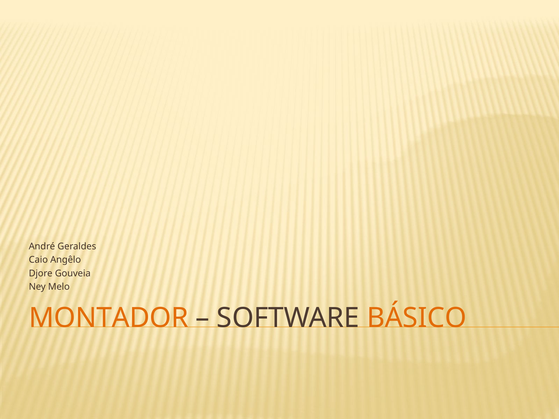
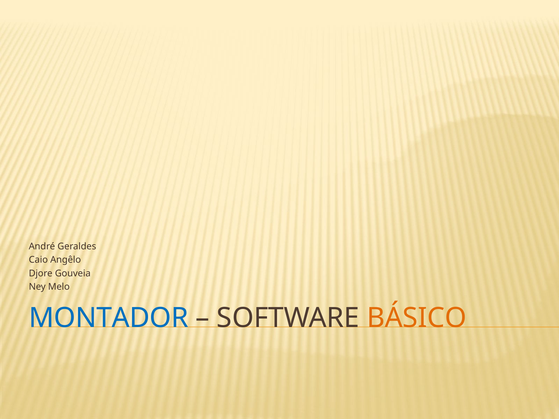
MONTADOR colour: orange -> blue (109, 318)
